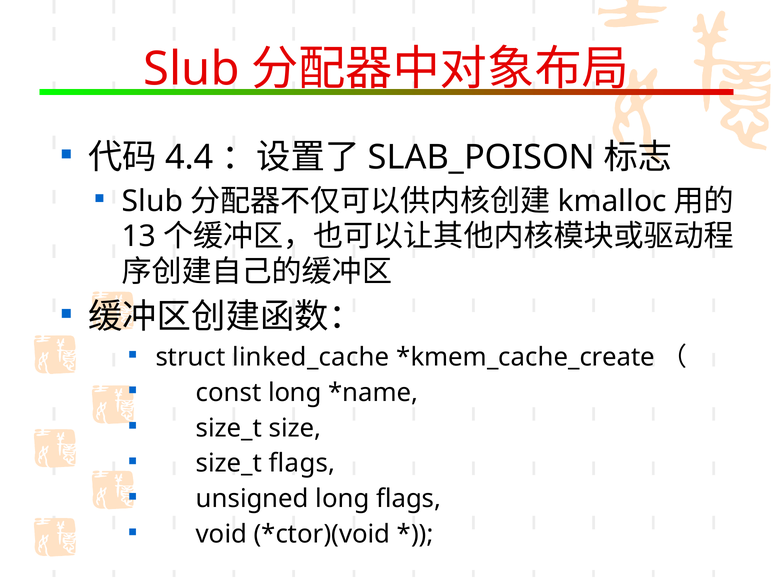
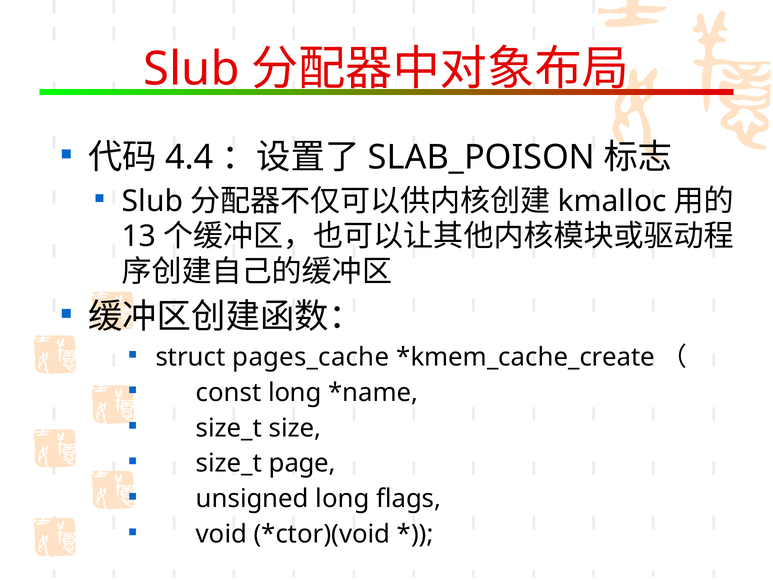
linked_cache: linked_cache -> pages_cache (311, 357)
size_t flags: flags -> page (302, 463)
